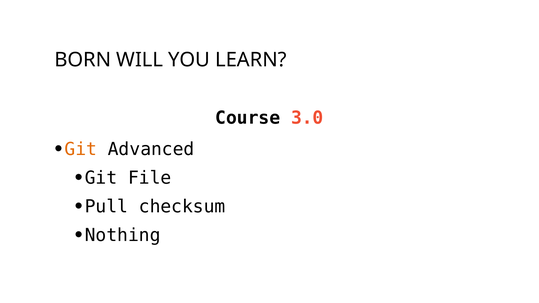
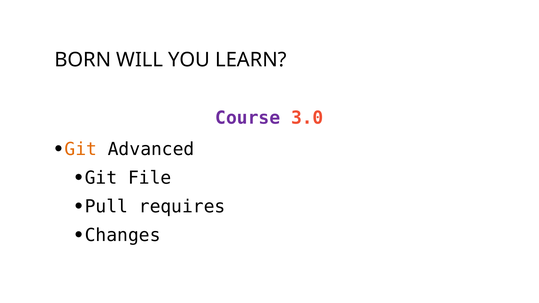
Course colour: black -> purple (248, 118)
checksum: checksum -> requires (182, 207)
Nothing: Nothing -> Changes (123, 235)
